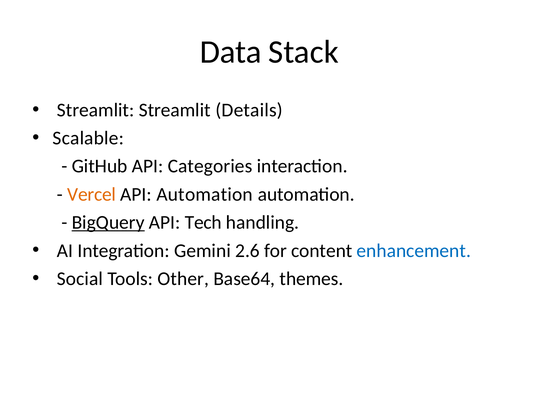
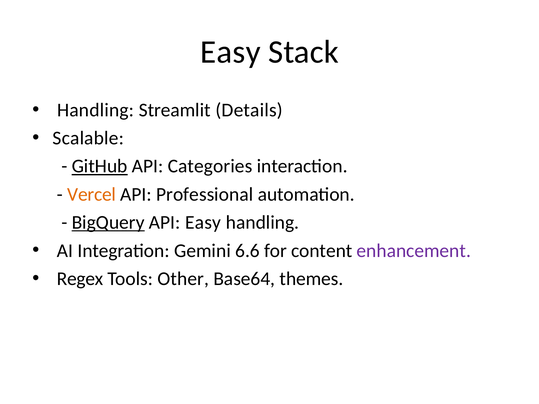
Data: Data -> Easy (230, 52)
Streamlit: Streamlit -> Handling (96, 110)
GitHub underline: none -> present (100, 166)
API Automation: Automation -> Professional (205, 194)
API Tech: Tech -> Easy (203, 223)
2.6: 2.6 -> 6.6 (247, 251)
enhancement colour: blue -> purple (414, 251)
Social: Social -> Regex (80, 279)
